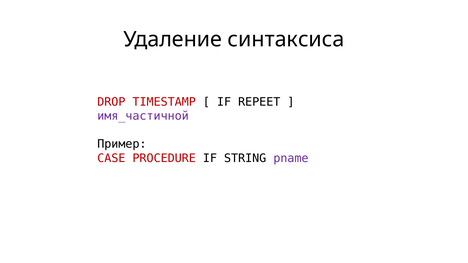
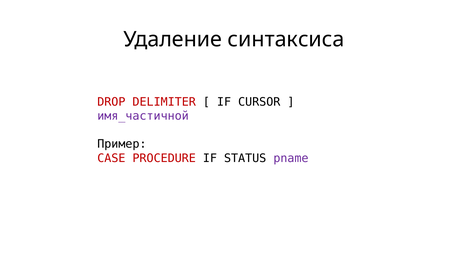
TIMESTAMP: TIMESTAMP -> DELIMITER (164, 102)
REPEET: REPEET -> CURSOR (259, 102)
STRING: STRING -> STATUS (245, 158)
